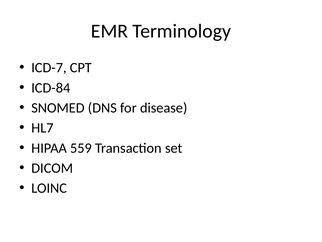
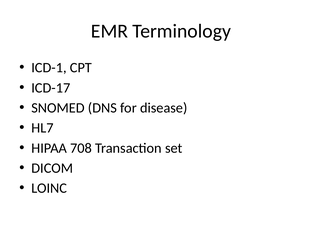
ICD-7: ICD-7 -> ICD-1 (49, 68)
ICD-84: ICD-84 -> ICD-17 (51, 88)
559: 559 -> 708 (81, 148)
